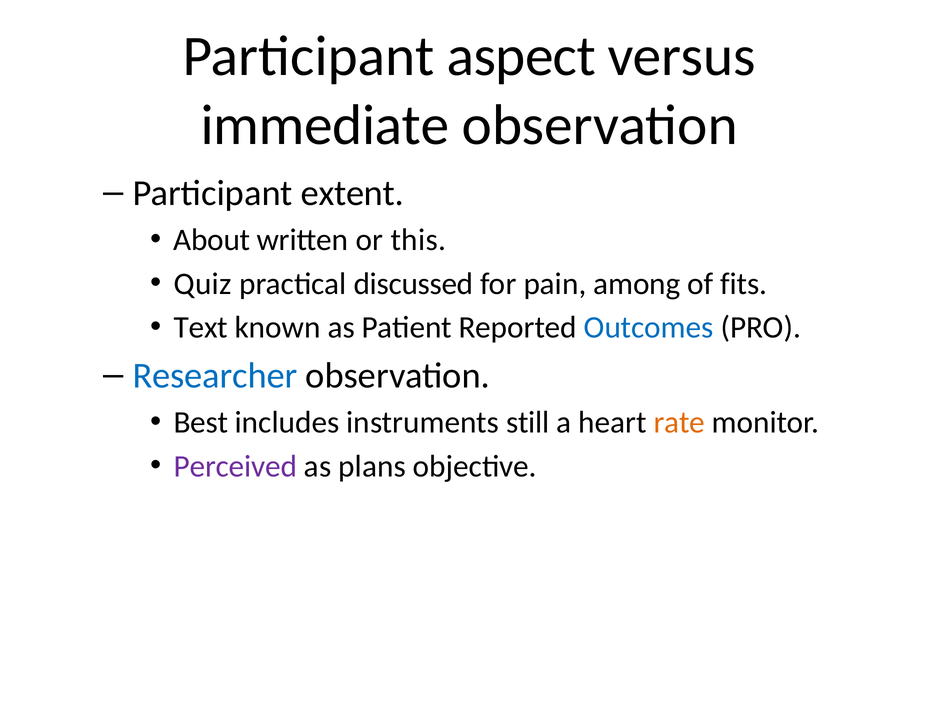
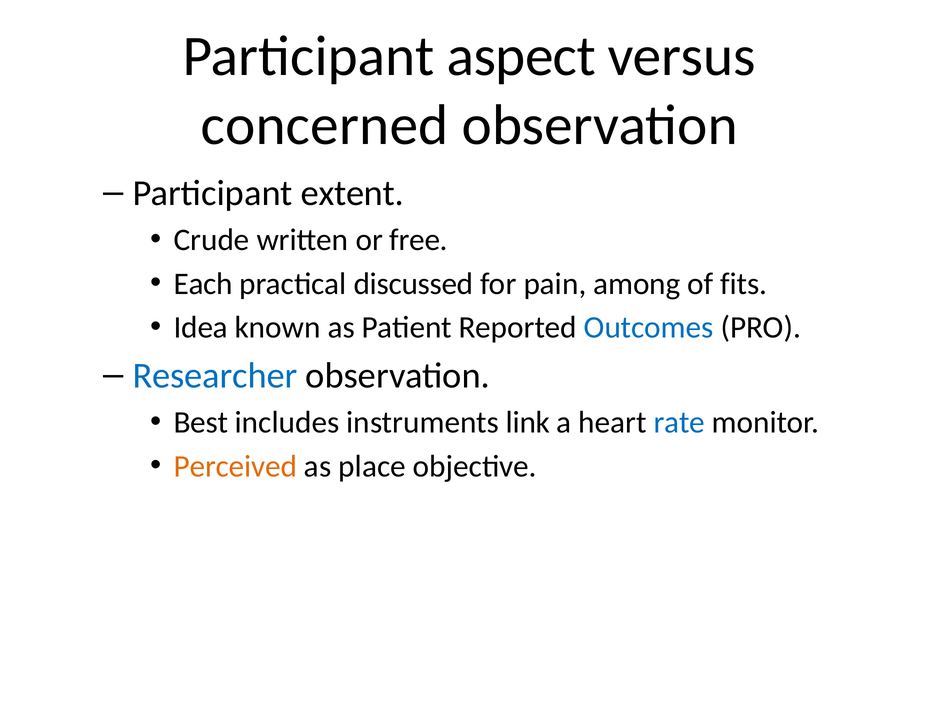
immediate: immediate -> concerned (325, 125)
About: About -> Crude (212, 240)
this: this -> free (419, 240)
Quiz: Quiz -> Each (203, 284)
Text: Text -> Idea (201, 328)
still: still -> link (528, 423)
rate colour: orange -> blue (679, 423)
Perceived colour: purple -> orange (235, 466)
plans: plans -> place (372, 466)
